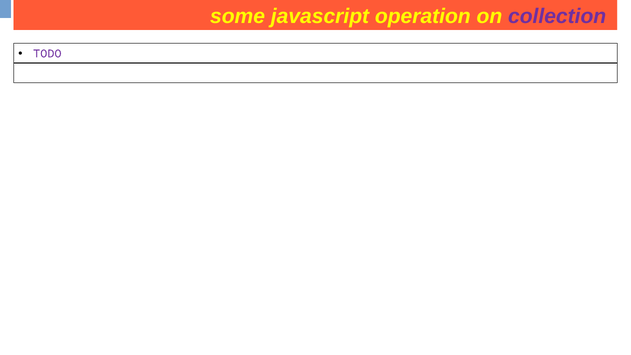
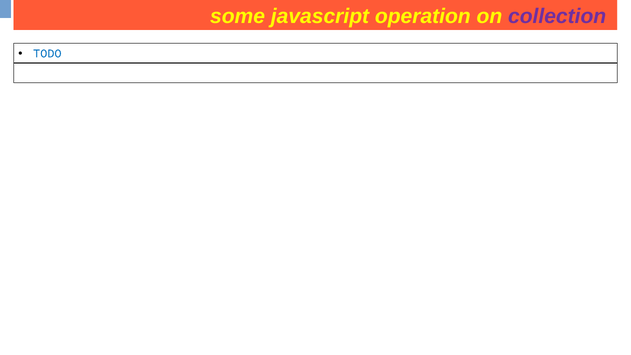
TODO colour: purple -> blue (47, 53)
